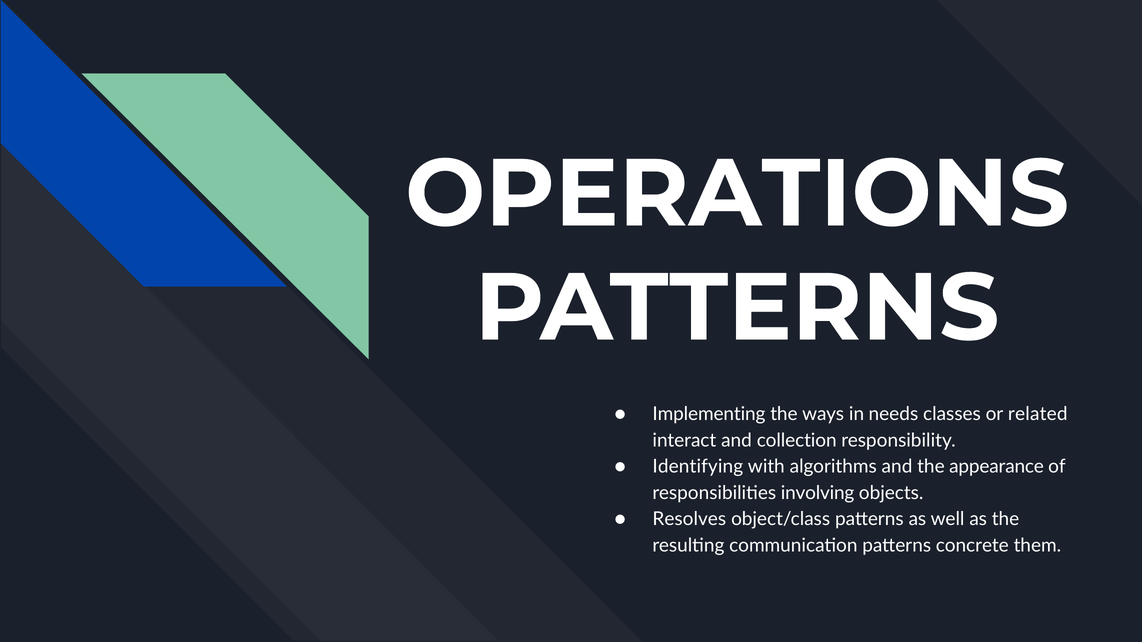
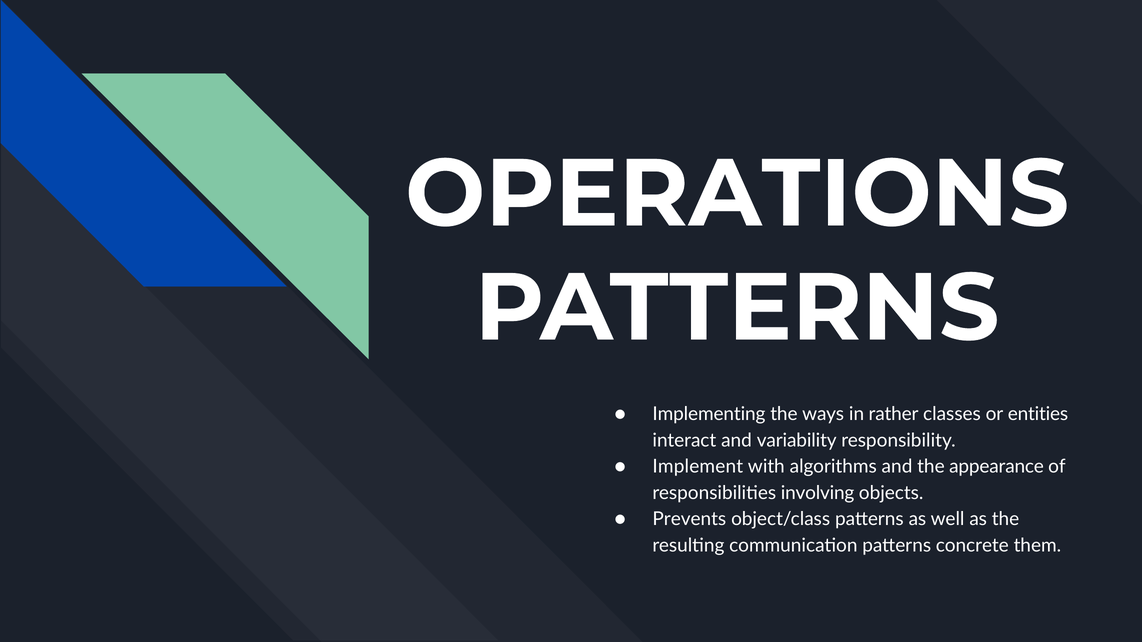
needs: needs -> rather (893, 414)
related: related -> entities (1038, 414)
collection: collection -> variability (797, 441)
Identifying: Identifying -> Implement (698, 467)
Resolves: Resolves -> Prevents (689, 519)
